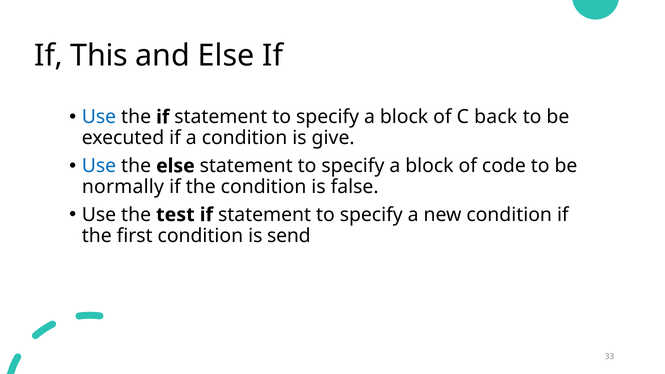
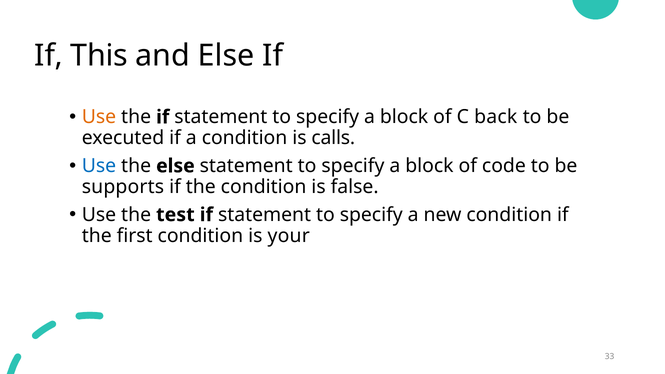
Use colour: blue -> orange (99, 117)
give: give -> calls (333, 138)
normally: normally -> supports (123, 187)
send: send -> your (289, 236)
